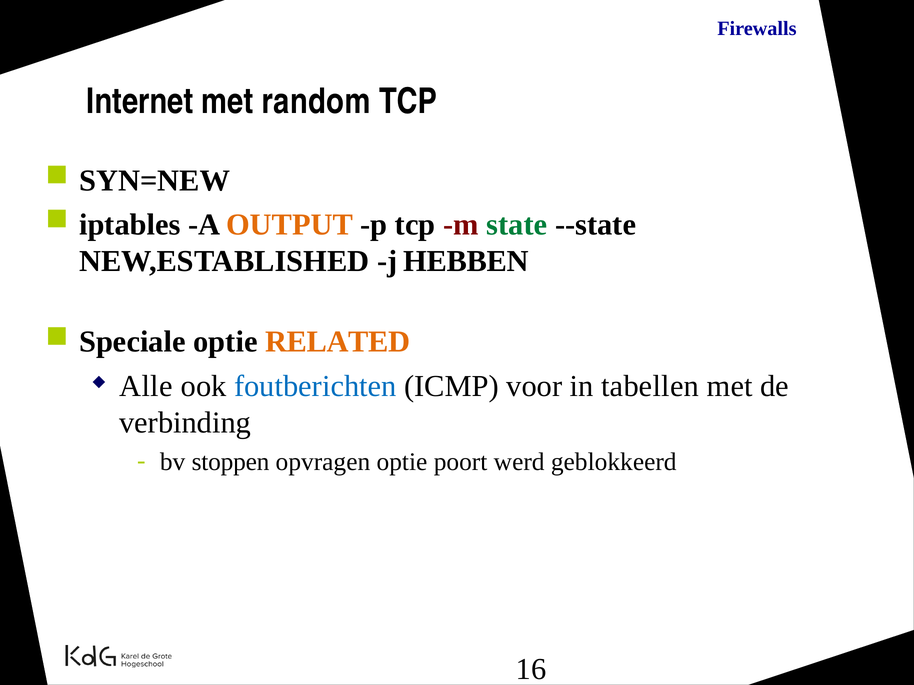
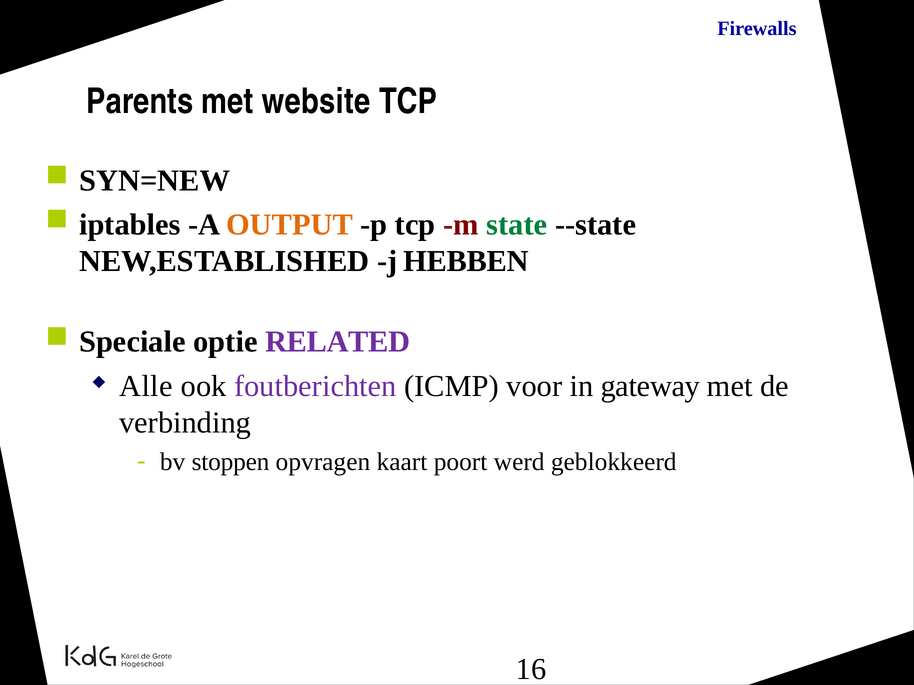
Internet: Internet -> Parents (140, 102)
random: random -> website (316, 102)
RELATED colour: orange -> purple (338, 342)
foutberichten colour: blue -> purple (315, 386)
tabellen: tabellen -> gateway (650, 386)
opvragen optie: optie -> kaart (402, 462)
